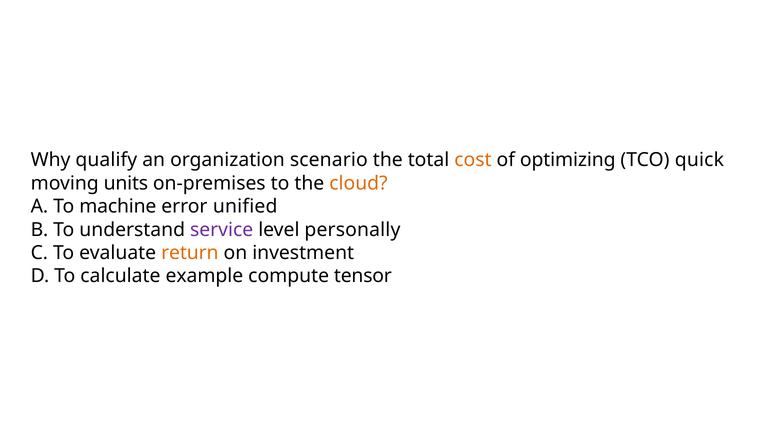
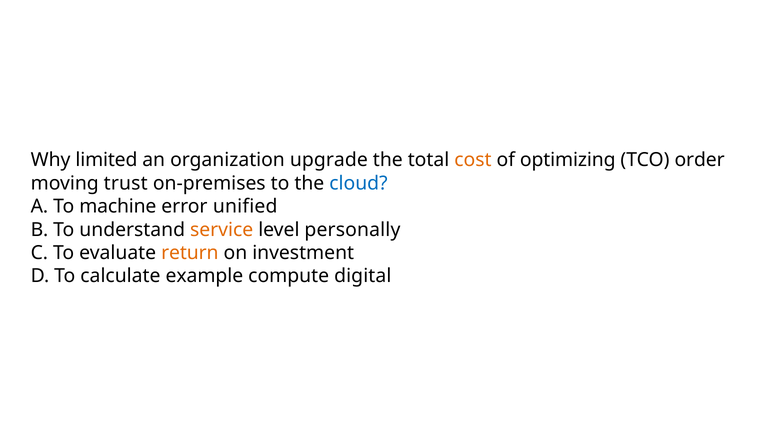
qualify: qualify -> limited (106, 160)
scenario: scenario -> upgrade (329, 160)
quick: quick -> order (700, 160)
units: units -> trust (126, 183)
cloud colour: orange -> blue (358, 183)
service colour: purple -> orange (222, 230)
tensor: tensor -> digital (363, 276)
